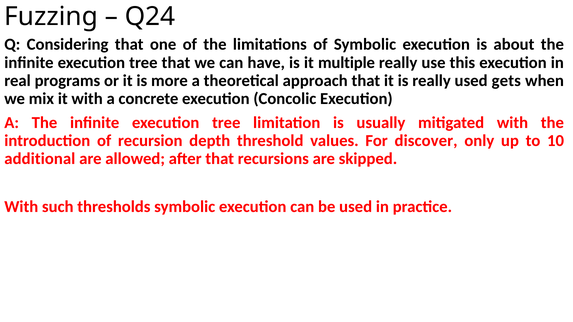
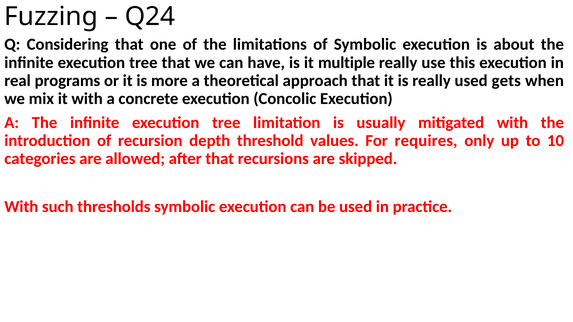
discover: discover -> requires (426, 141)
additional: additional -> categories (40, 159)
